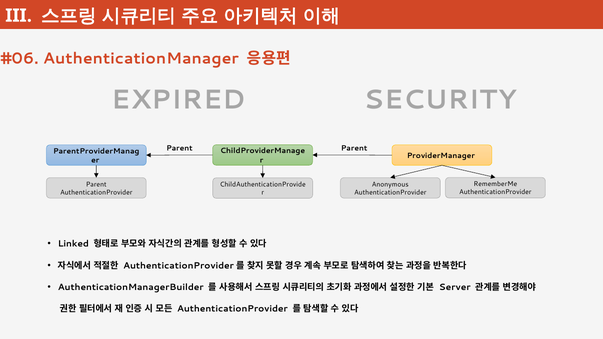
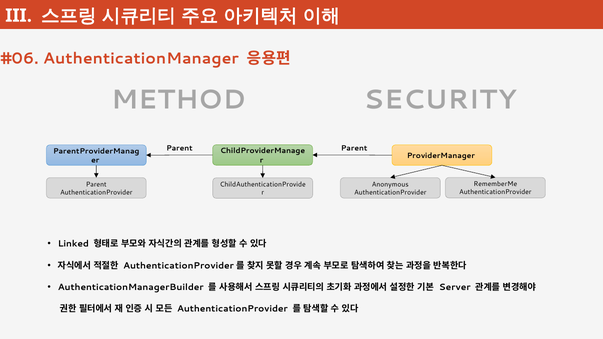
EXPIRED: EXPIRED -> METHOD (179, 100)
